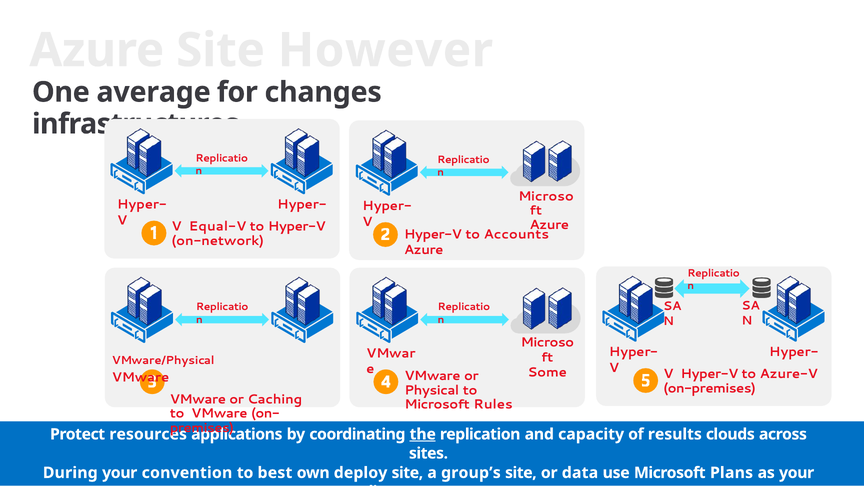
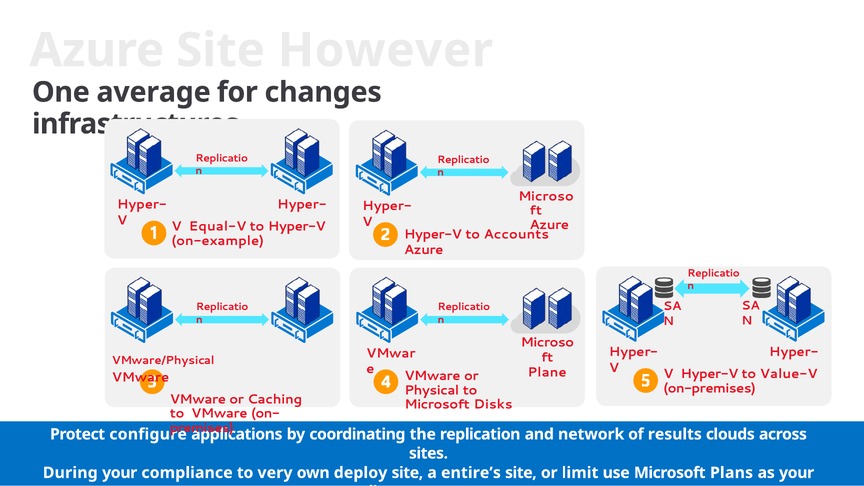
on-network: on-network -> on-example (218, 241)
Some: Some -> Plane (547, 373)
Azure-V: Azure-V -> Value-V (789, 374)
Rules: Rules -> Disks (493, 405)
resources: resources -> configure (148, 435)
the underline: present -> none (423, 435)
capacity: capacity -> network (591, 435)
convention: convention -> compliance (187, 473)
best: best -> very (275, 473)
group’s: group’s -> entire’s (471, 473)
data: data -> limit (580, 473)
